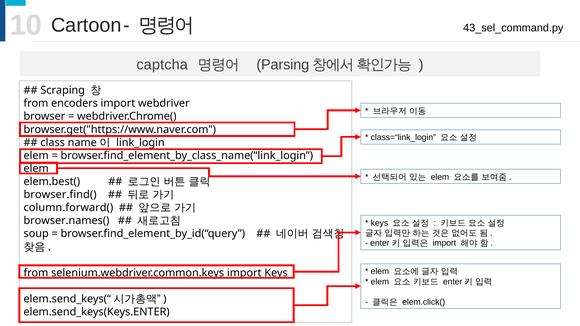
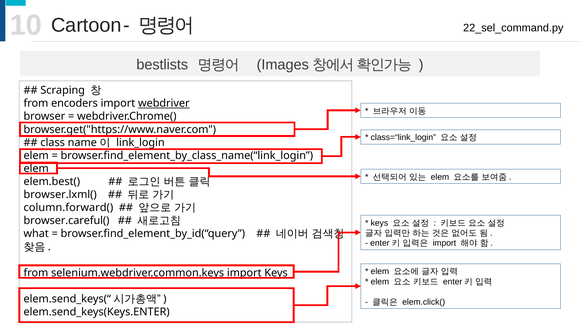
43_sel_command.py: 43_sel_command.py -> 22_sel_command.py (513, 28)
captcha: captcha -> bestlists (162, 65)
Parsing: Parsing -> Images (283, 65)
webdriver underline: none -> present (164, 103)
browser.find(: browser.find( -> browser.lxml( (60, 195)
browser.names(: browser.names( -> browser.careful( (66, 221)
soup: soup -> what (36, 234)
